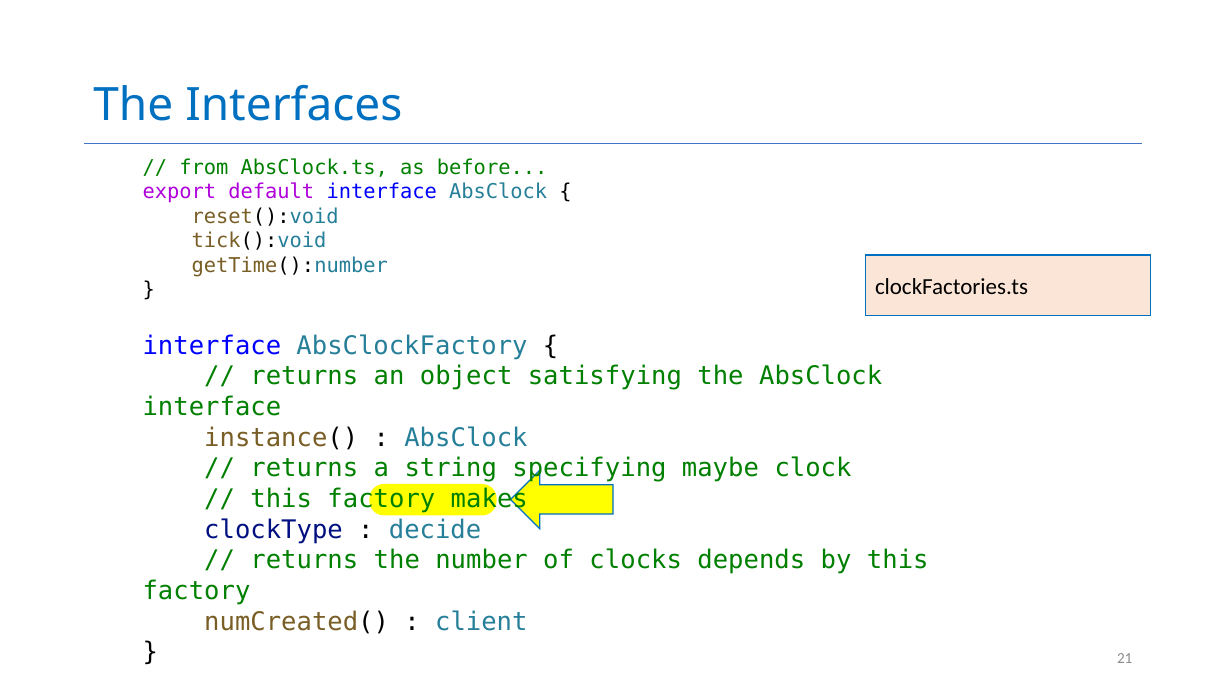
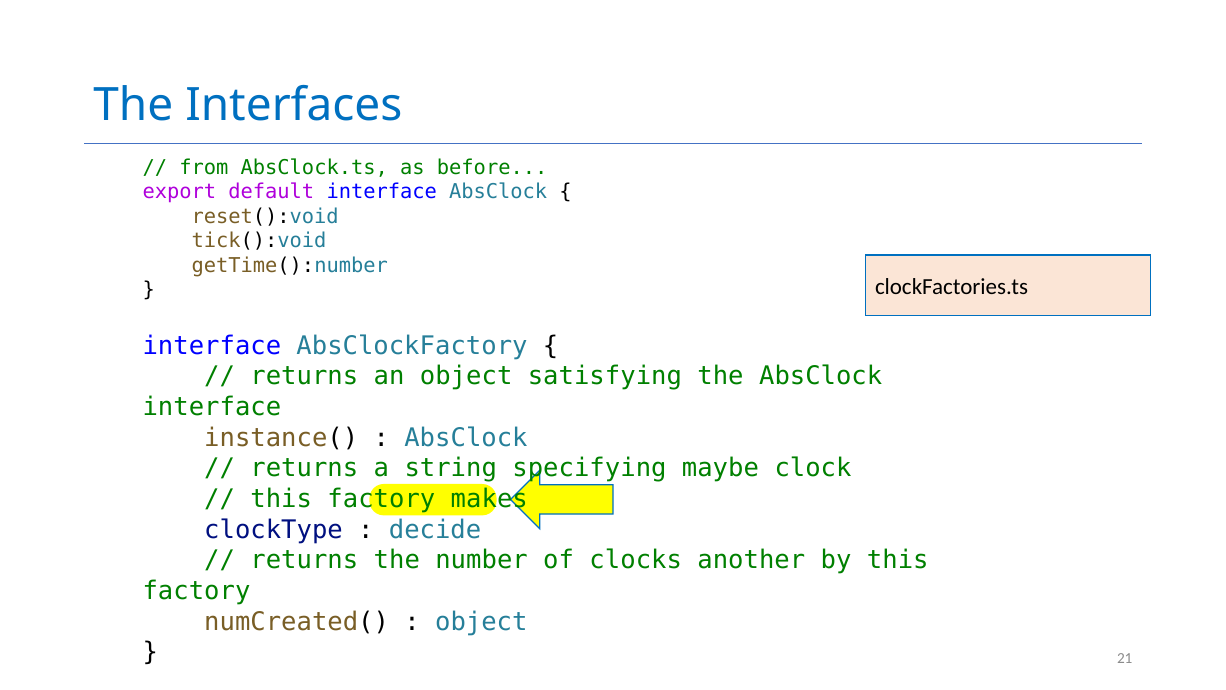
depends: depends -> another (751, 560)
client: client -> object (481, 621)
